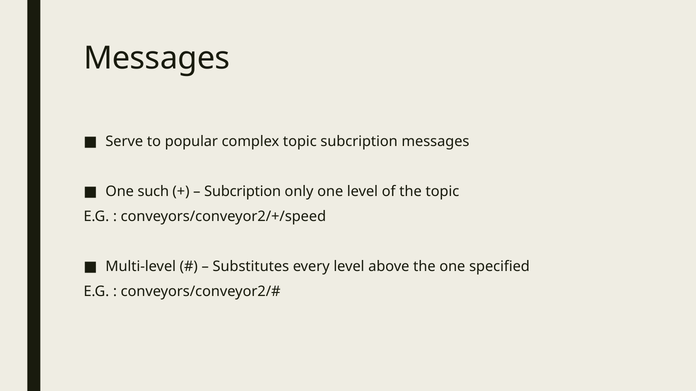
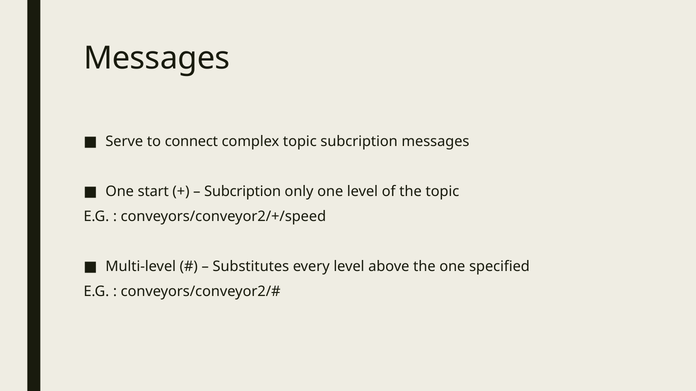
popular: popular -> connect (191, 141)
such: such -> start (153, 192)
